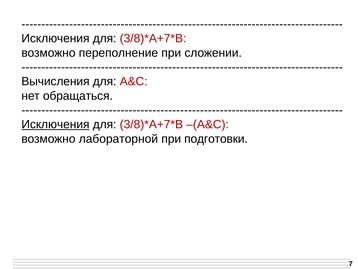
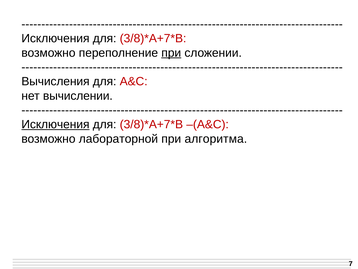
при underline: none -> present (171, 53)
обращаться: обращаться -> вычислении (78, 96)
подготовки: подготовки -> алгоритма (216, 139)
